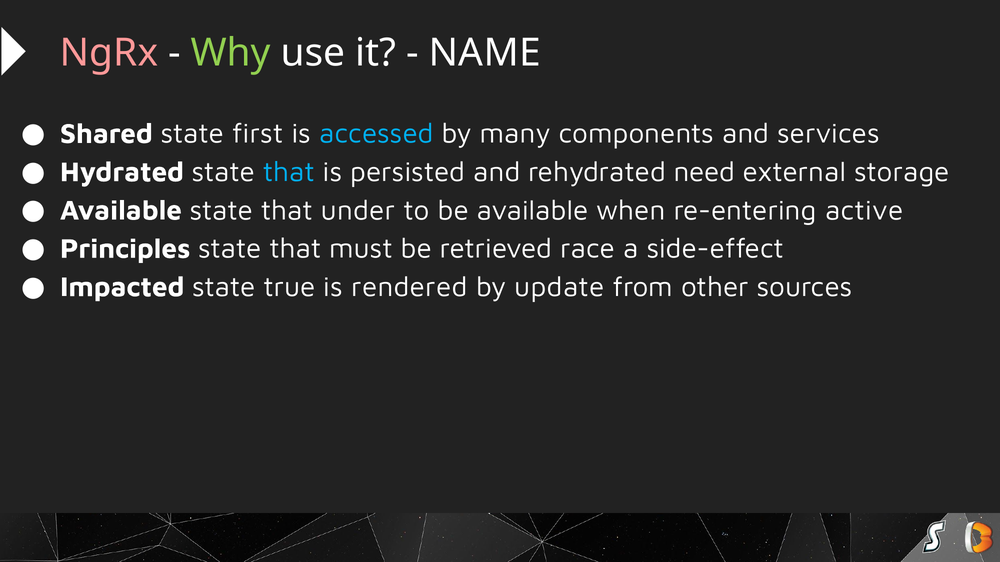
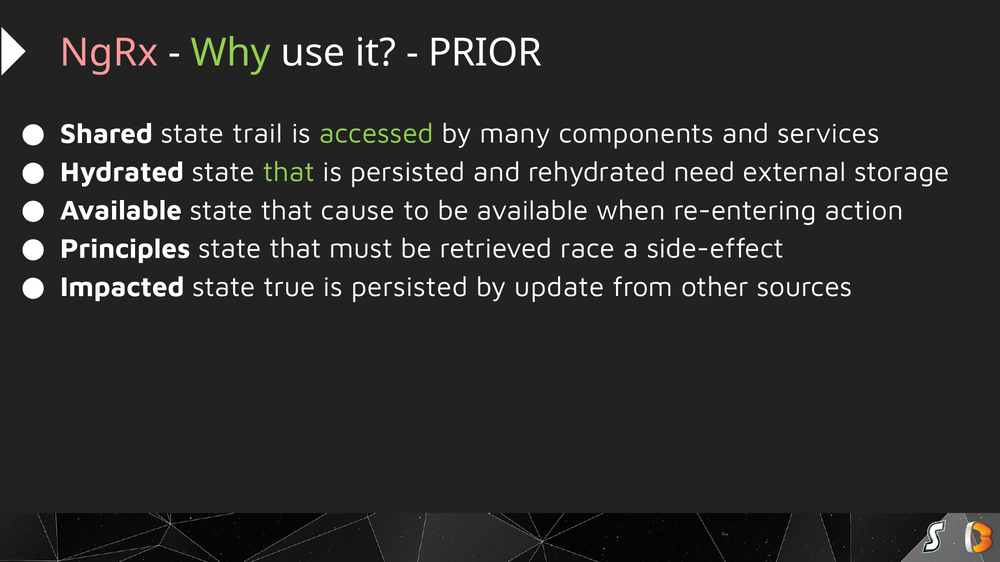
NAME: NAME -> PRIOR (485, 53)
first: first -> trail (258, 134)
accessed colour: light blue -> light green (376, 134)
that colour: light blue -> light green (289, 172)
under: under -> cause (358, 211)
active: active -> action (864, 211)
rendered: rendered -> persisted (409, 287)
